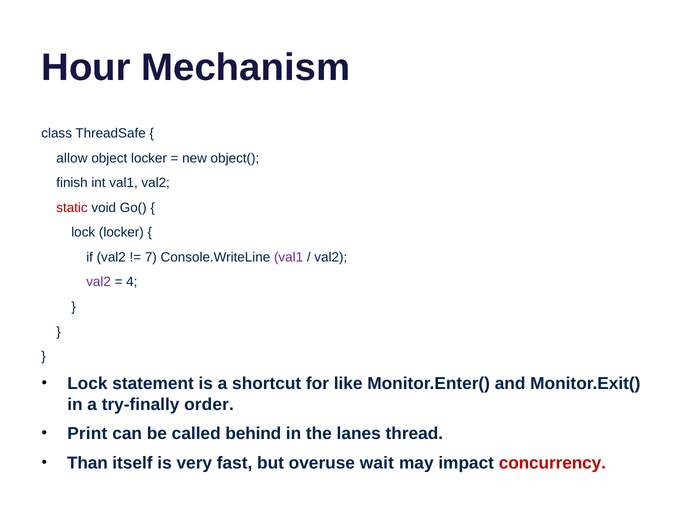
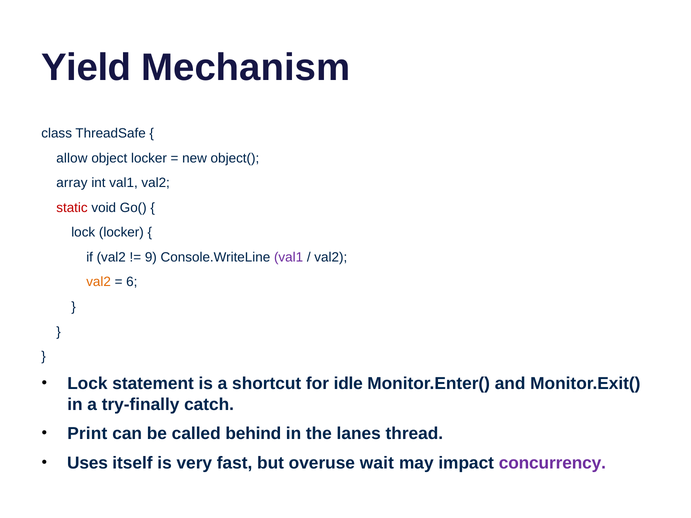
Hour: Hour -> Yield (86, 68)
finish: finish -> array (72, 183)
7: 7 -> 9 (151, 257)
val2 colour: purple -> orange (99, 282)
4: 4 -> 6 (132, 282)
like: like -> idle (348, 384)
order: order -> catch (209, 405)
Than: Than -> Uses (87, 463)
concurrency colour: red -> purple (552, 463)
